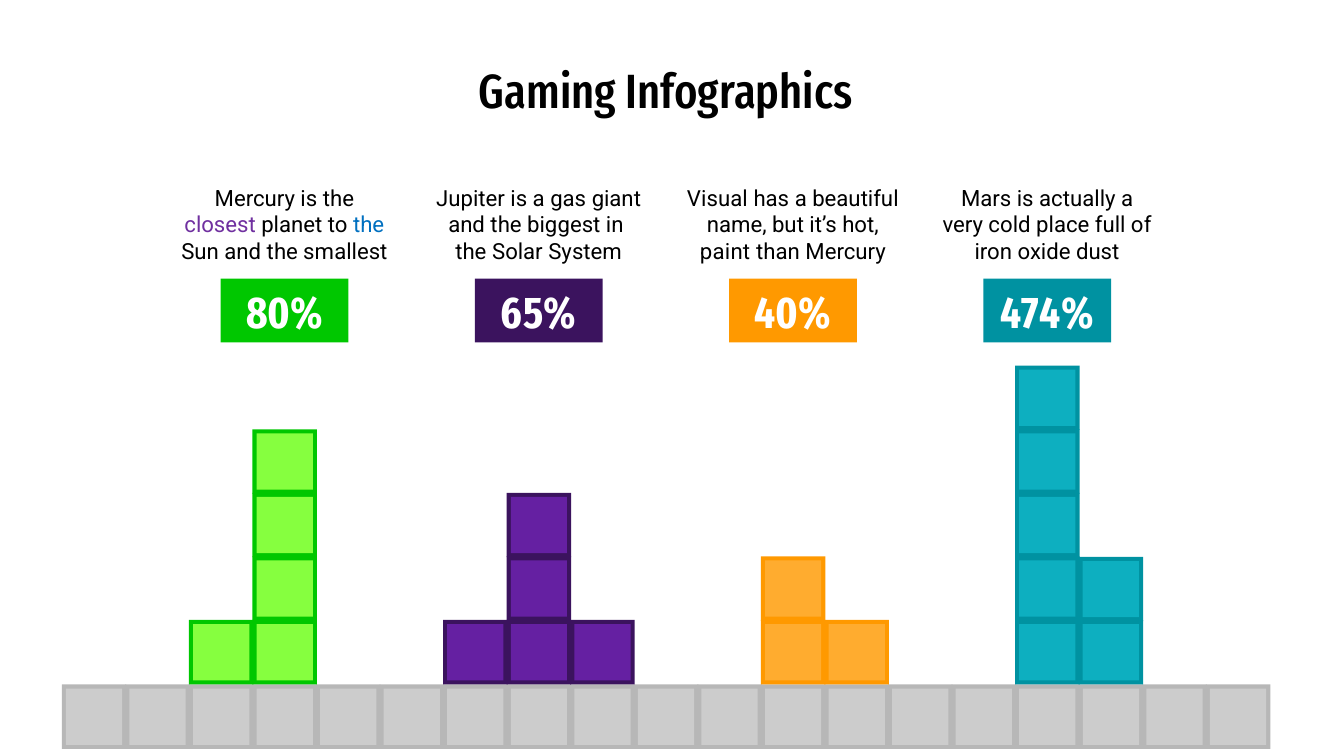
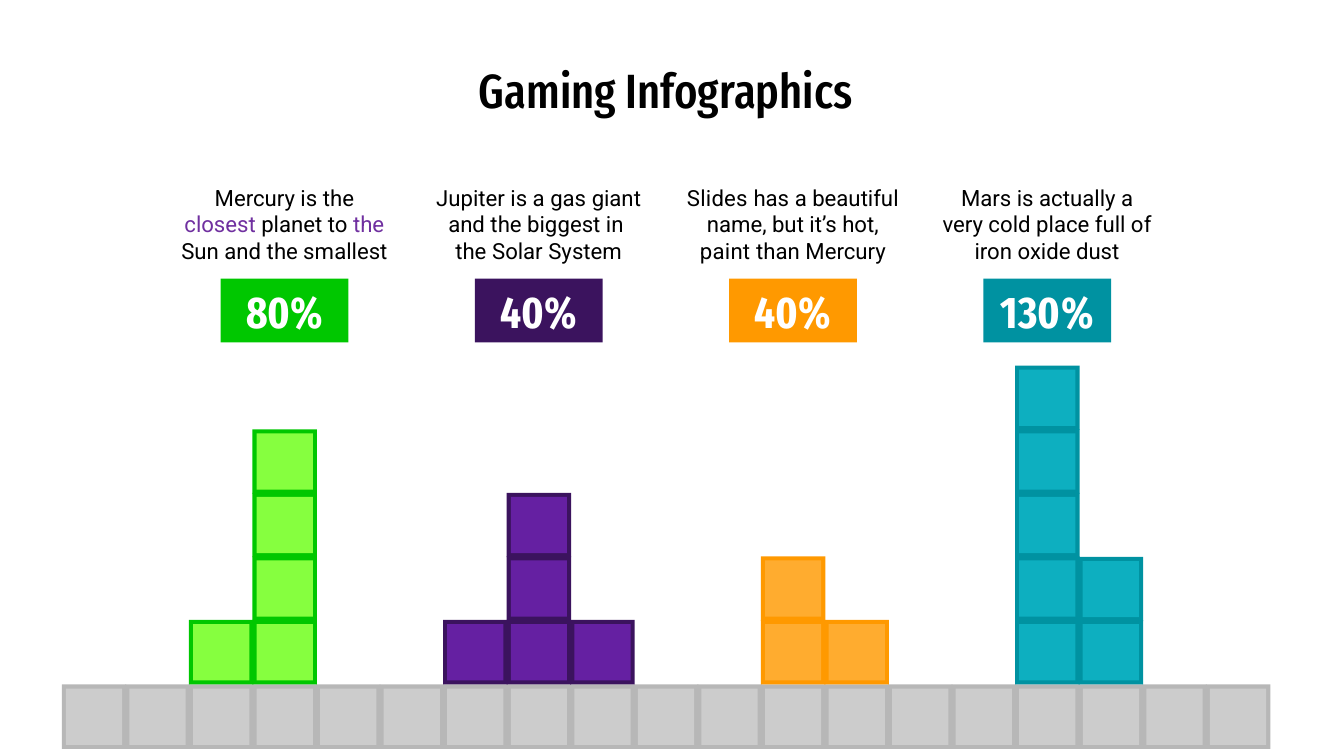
Visual: Visual -> Slides (717, 199)
the colour: blue -> purple (369, 225)
65%: 65% -> 40% (539, 314)
474%: 474% -> 130% (1047, 314)
